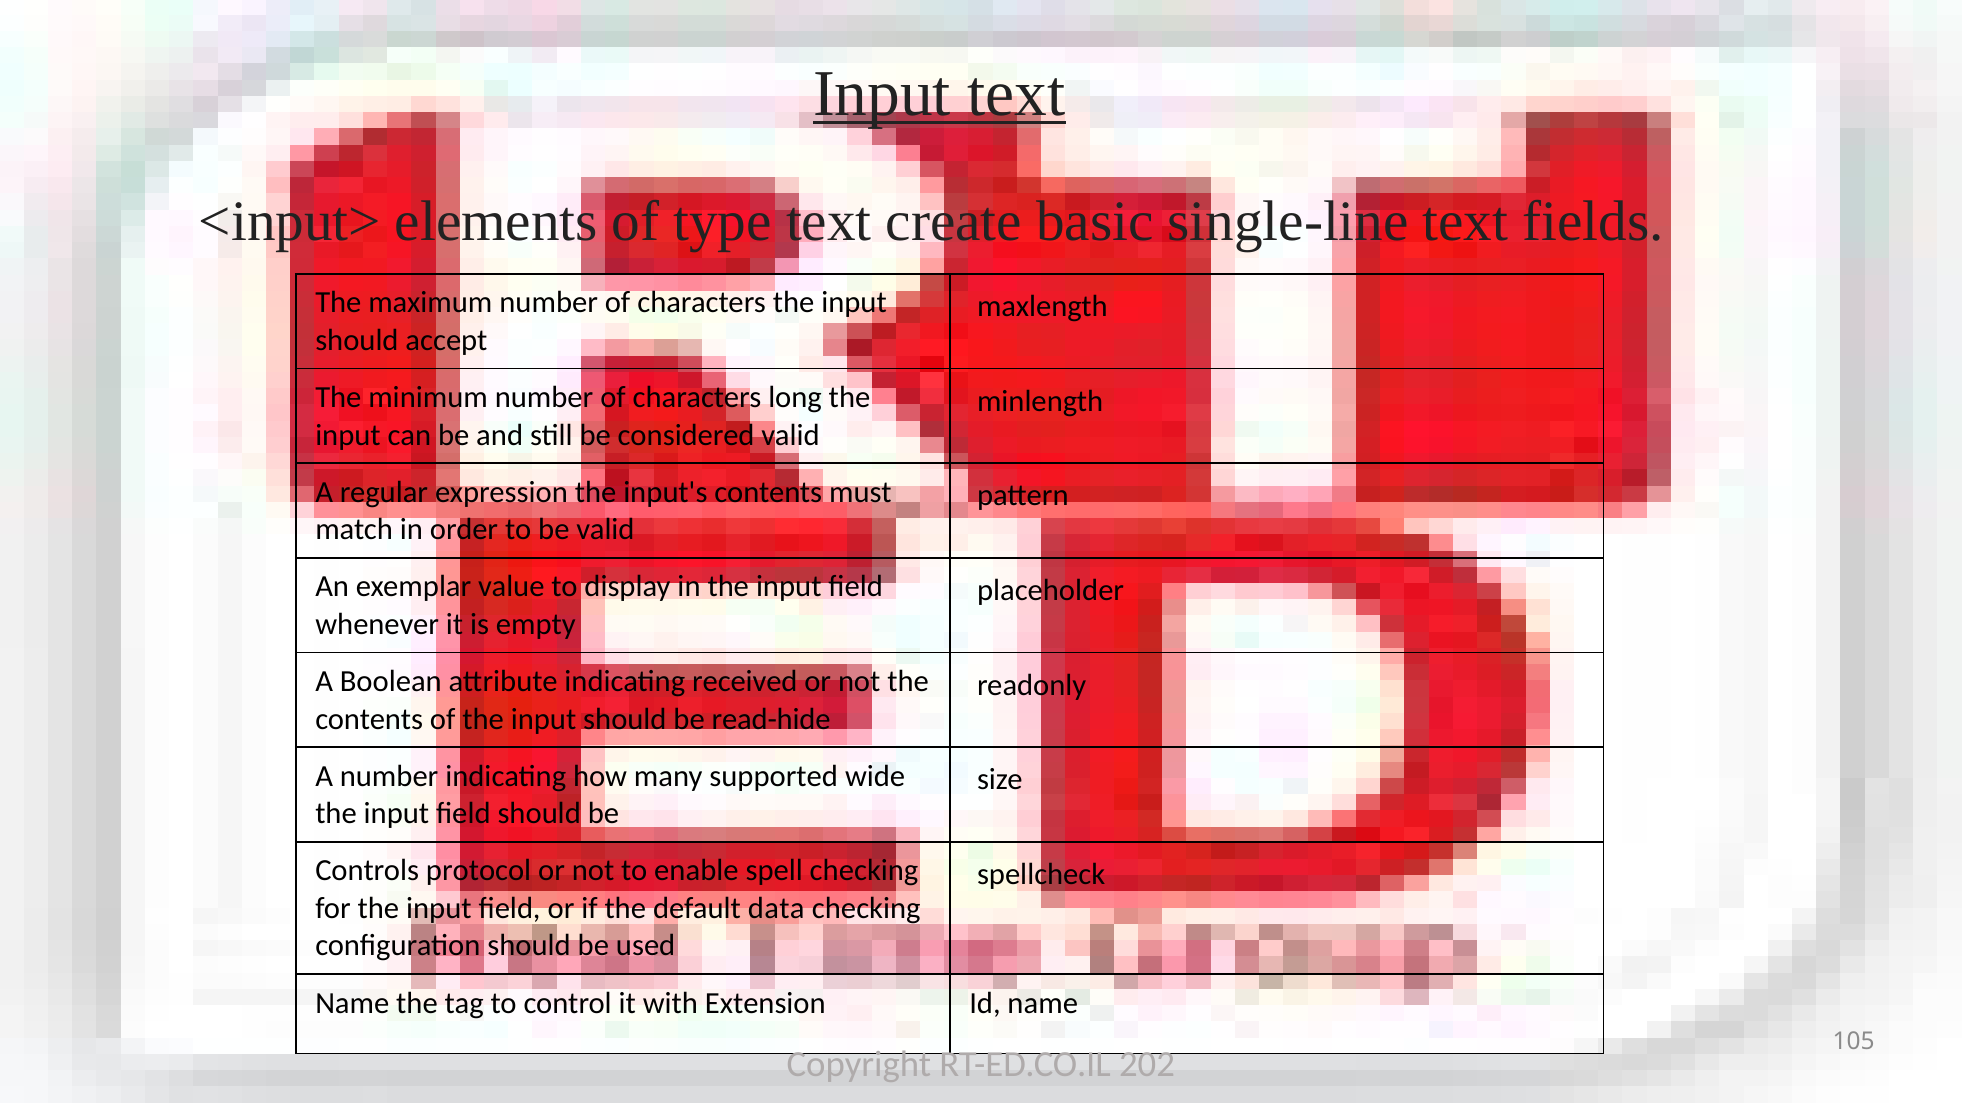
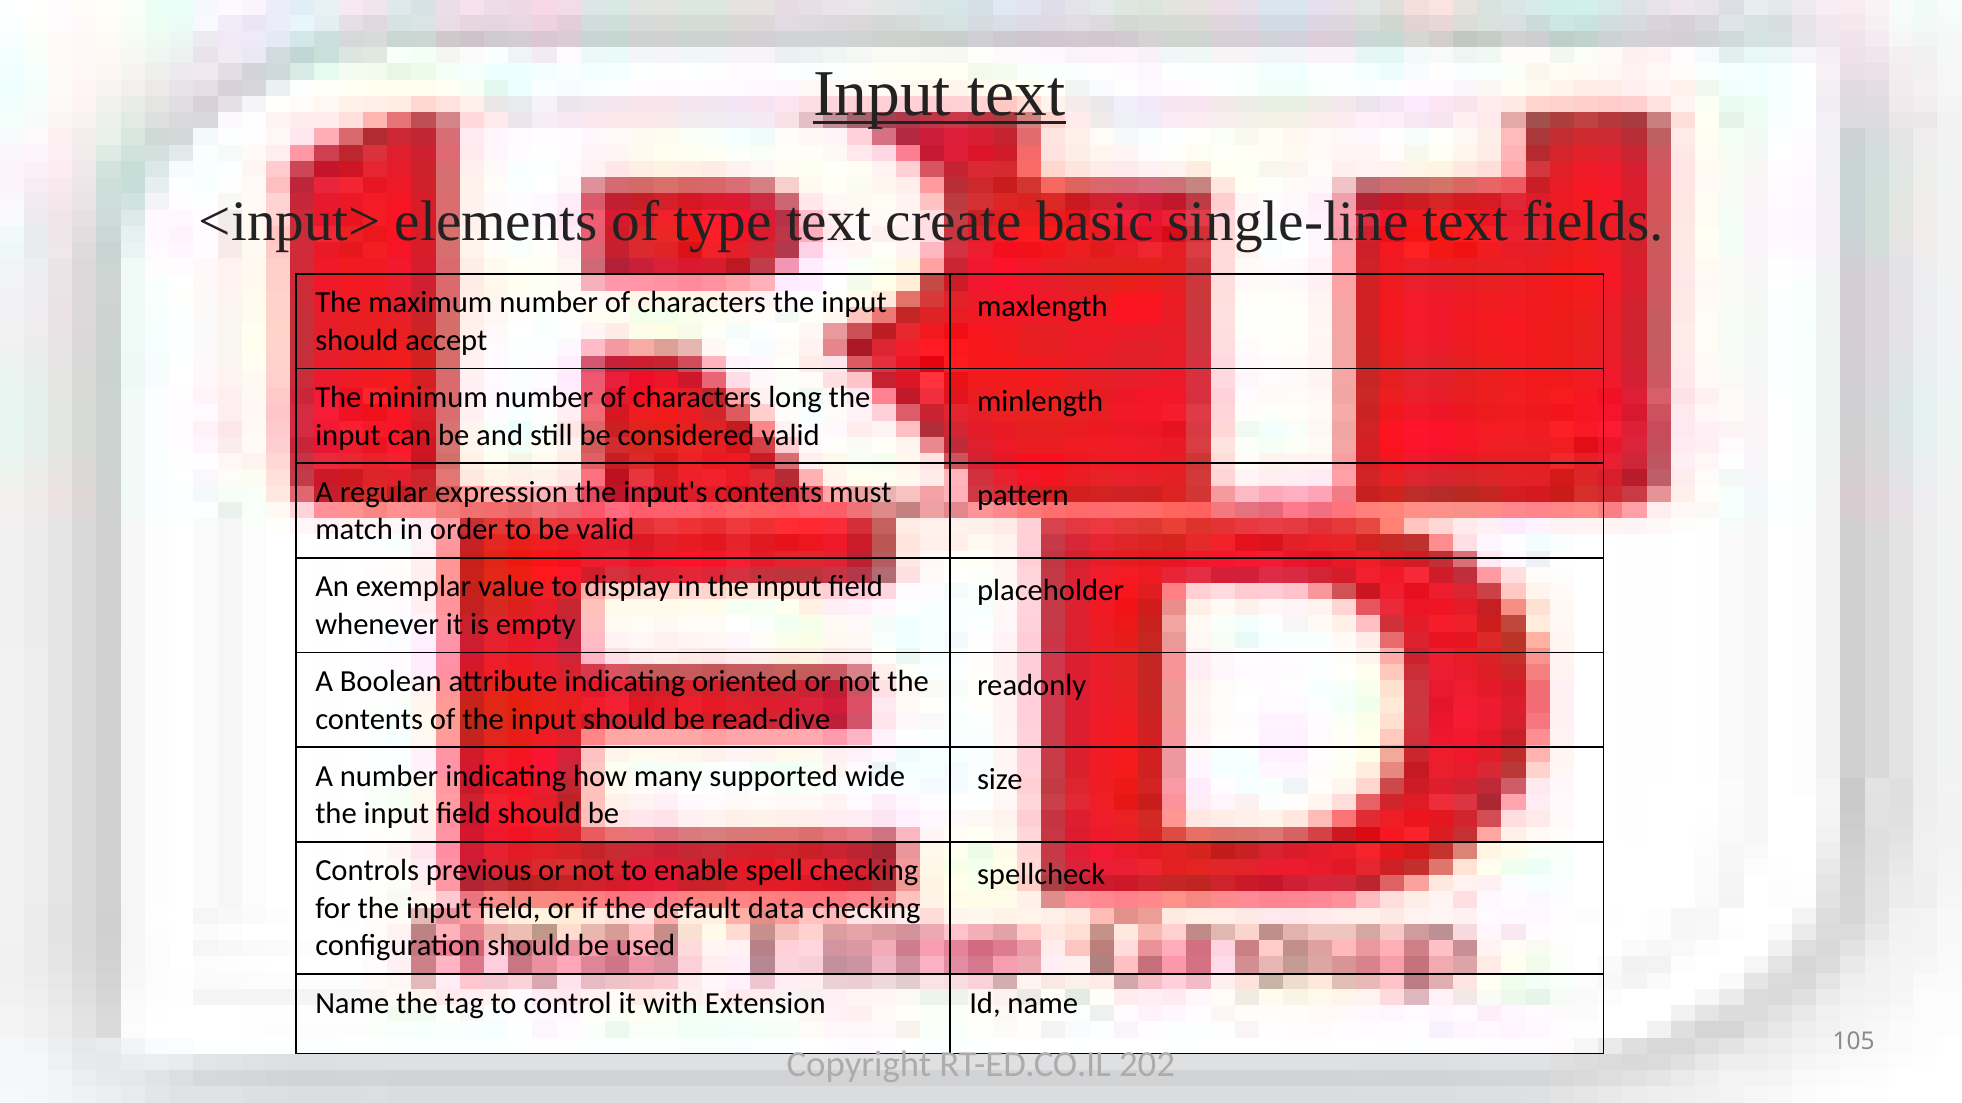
received: received -> oriented (745, 682)
read-hide: read-hide -> read-dive (771, 719)
protocol: protocol -> previous (479, 871)
